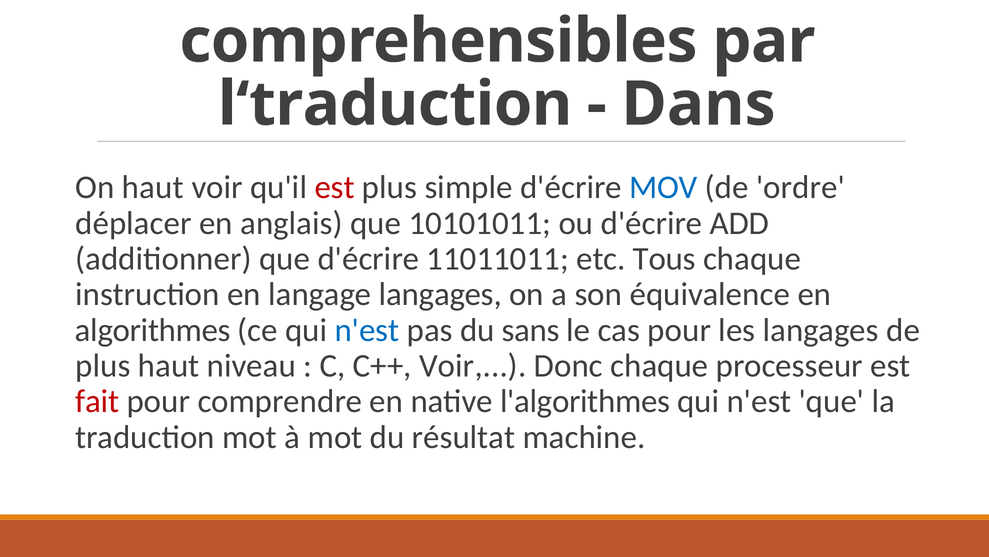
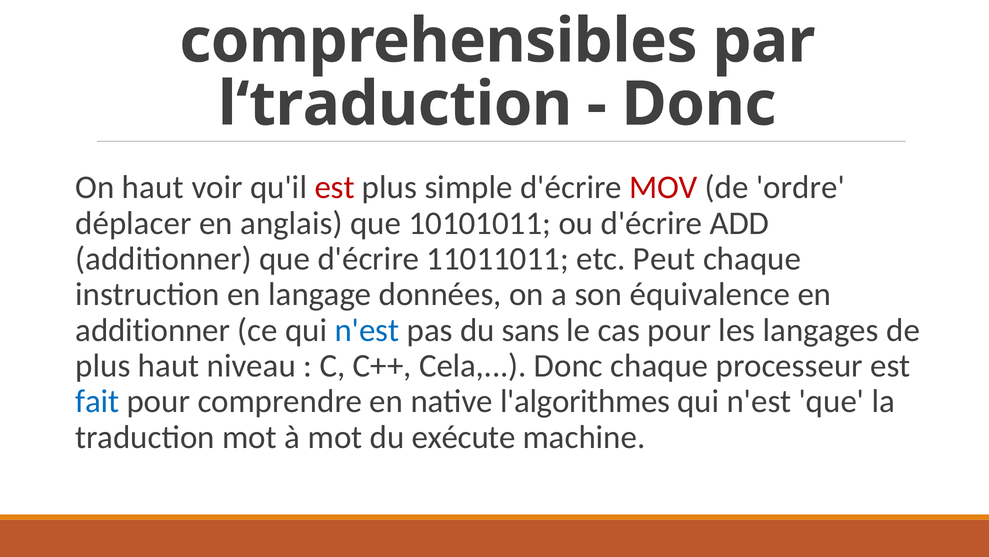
Dans: Dans -> Donc (699, 104)
MOV colour: blue -> red (663, 187)
Tous: Tous -> Peut (664, 259)
langage langages: langages -> données (440, 294)
algorithmes: algorithmes -> additionner (153, 330)
C++ Voir: Voir -> Cela (473, 365)
fait colour: red -> blue (97, 401)
résultat: résultat -> exécute (464, 437)
